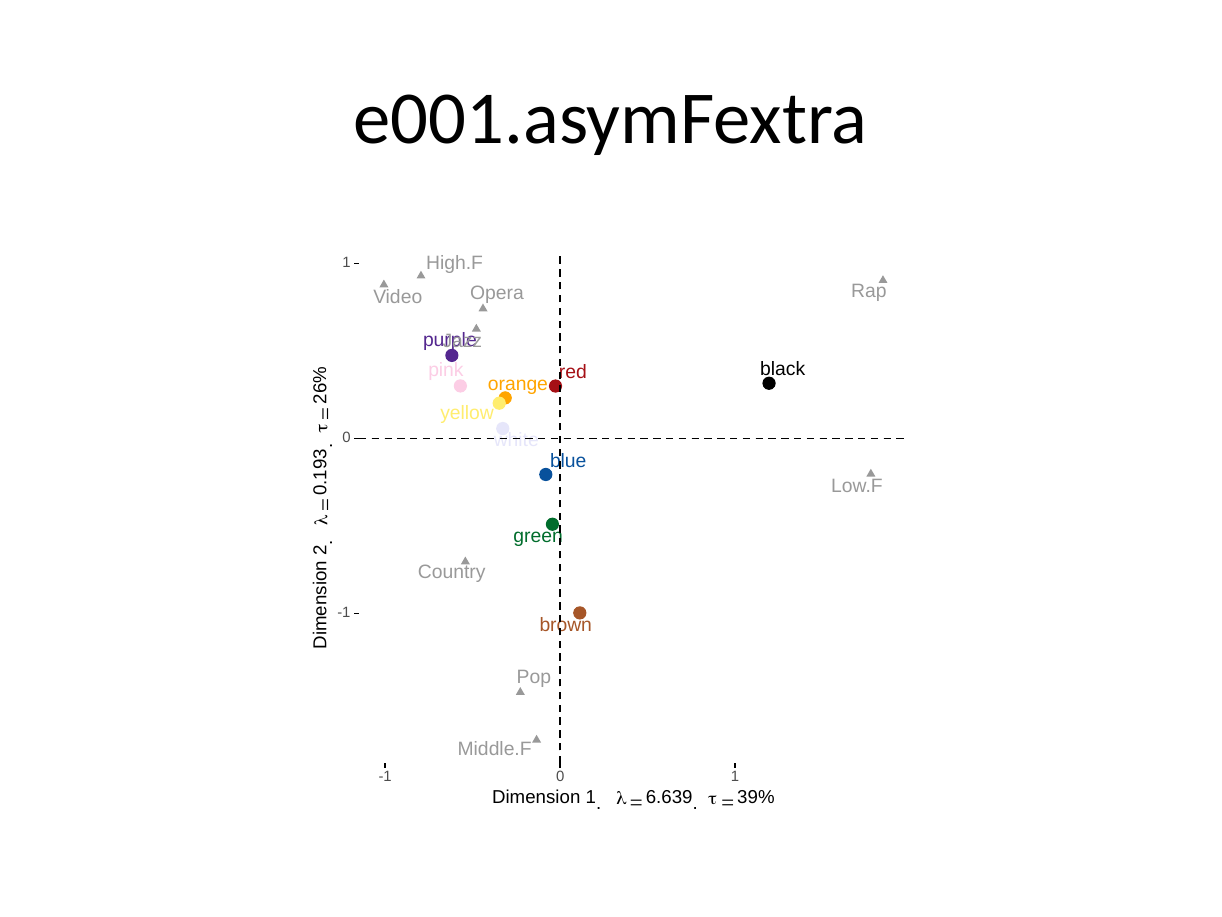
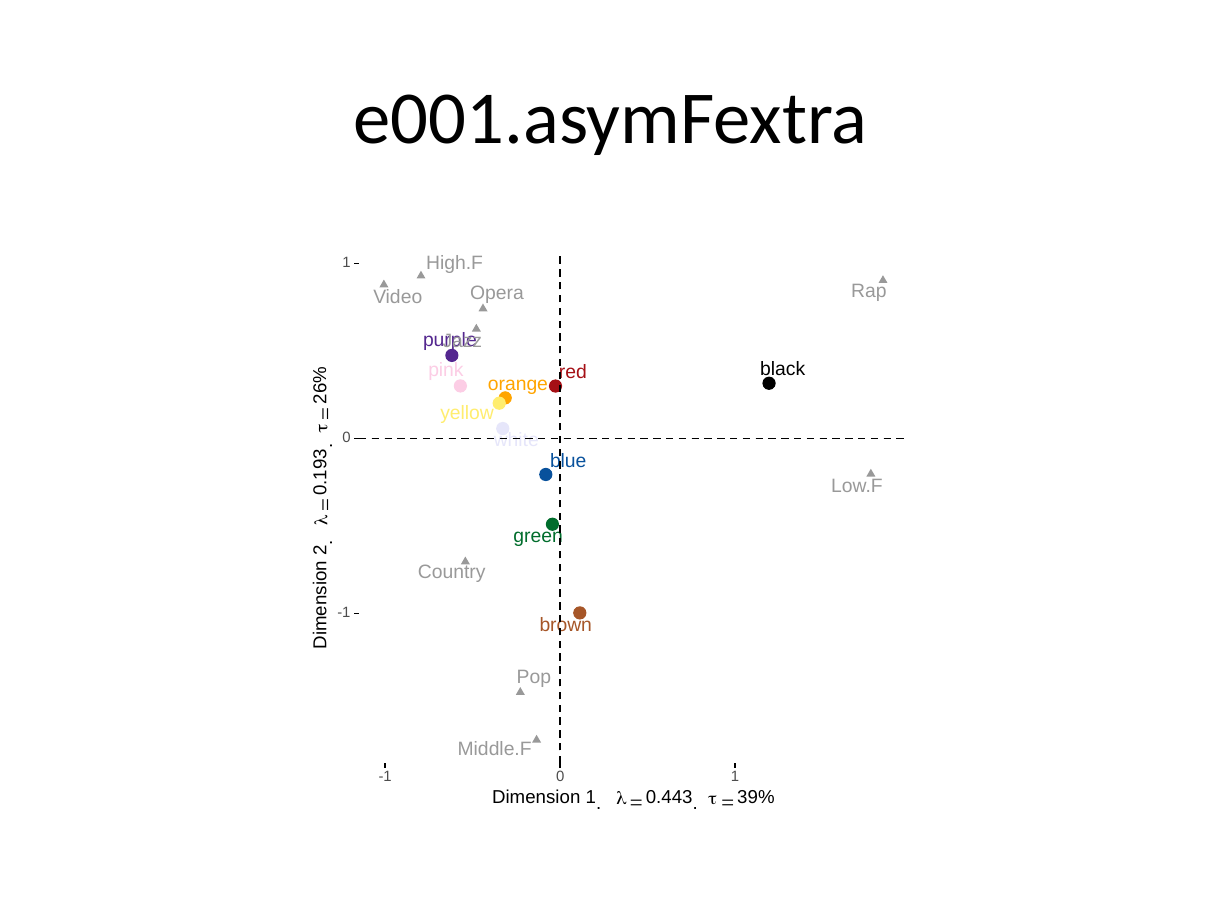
6.639: 6.639 -> 0.443 (669, 797)
